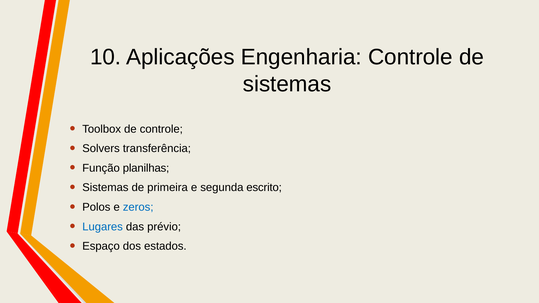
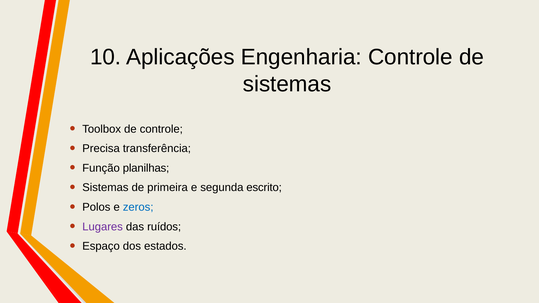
Solvers: Solvers -> Precisa (101, 149)
Lugares colour: blue -> purple (103, 227)
prévio: prévio -> ruídos (164, 227)
